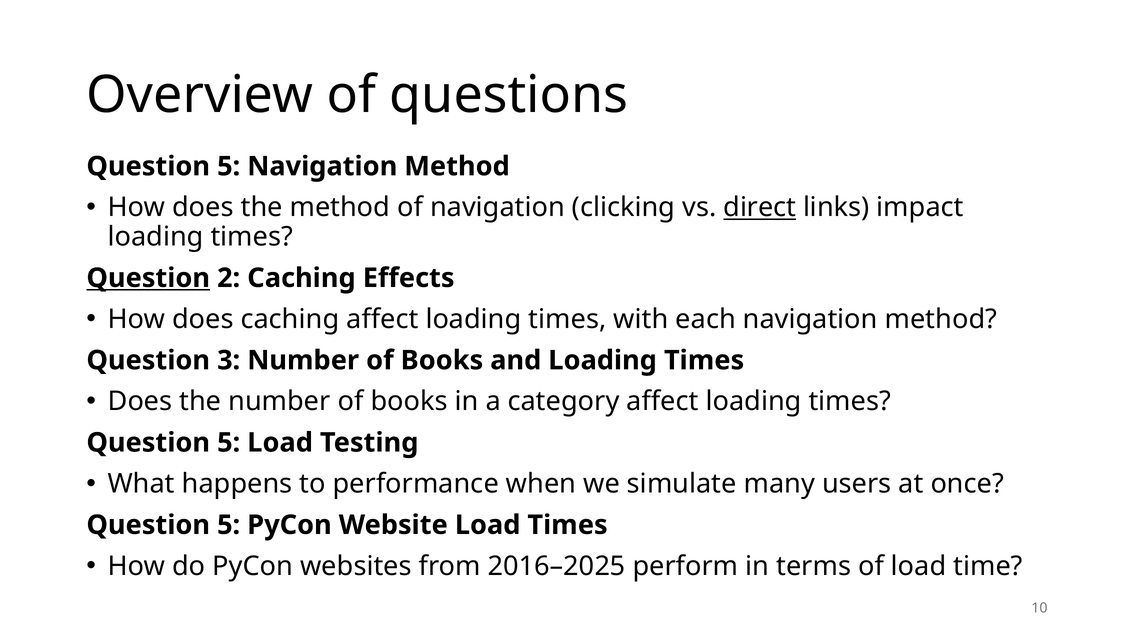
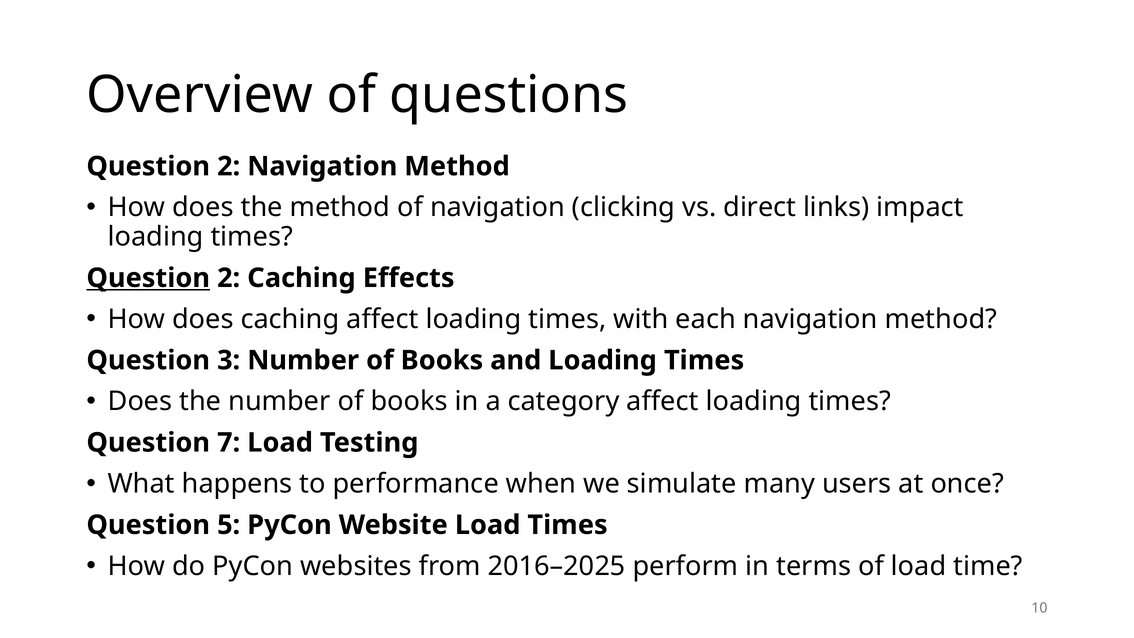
5: 5 -> 2 (229, 166)
direct underline: present -> none (760, 207)
5: 5 -> 7 (229, 443)
